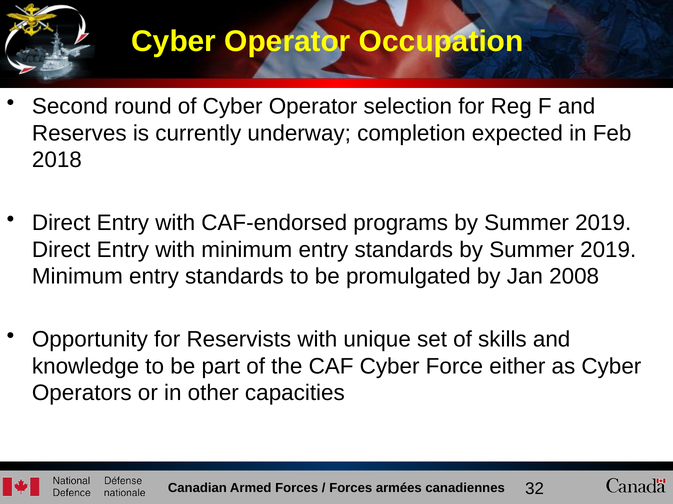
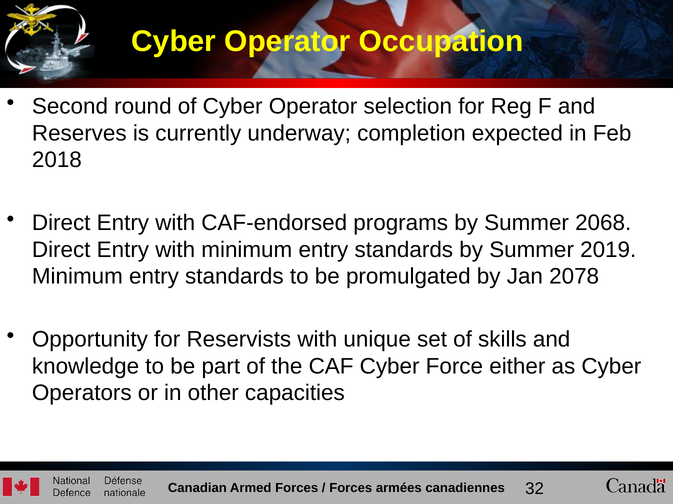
programs by Summer 2019: 2019 -> 2068 (603, 223)
2008: 2008 -> 2078 (574, 277)
